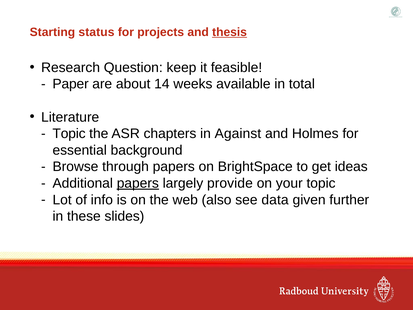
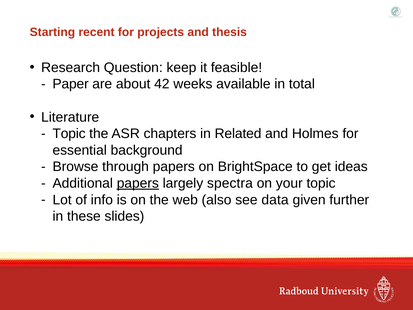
status: status -> recent (97, 32)
thesis underline: present -> none (230, 32)
14: 14 -> 42 (162, 84)
Against: Against -> Related (238, 134)
provide: provide -> spectra (230, 183)
